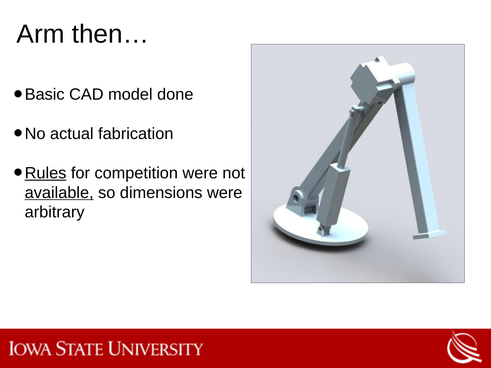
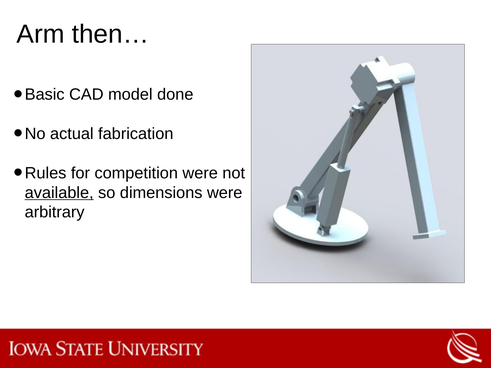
Rules underline: present -> none (46, 173)
